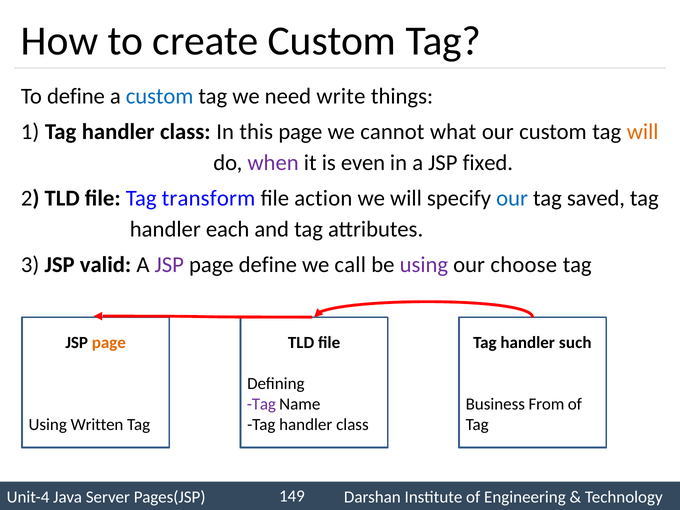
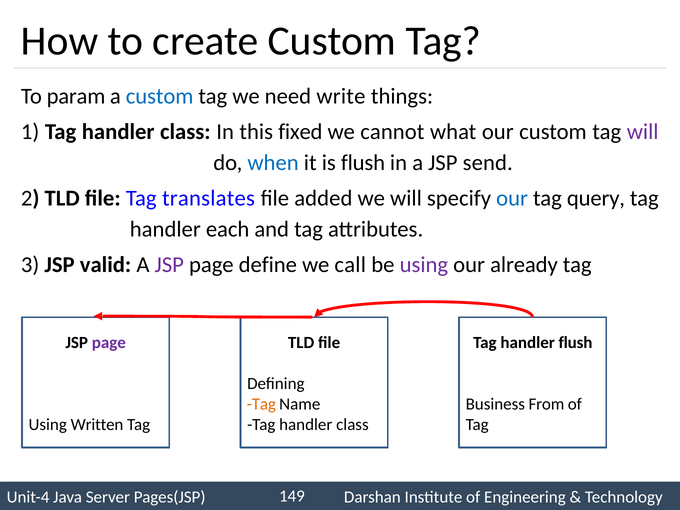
To define: define -> param (76, 96)
this page: page -> fixed (300, 132)
will colour: orange -> purple (643, 132)
when colour: purple -> blue (273, 163)
is even: even -> flush (363, 163)
fixed: fixed -> send (488, 163)
transform: transform -> translates (208, 198)
action: action -> added (323, 198)
saved: saved -> query (596, 198)
choose: choose -> already (524, 265)
page colour: orange -> purple (109, 343)
handler such: such -> flush (575, 343)
Tag colour: purple -> orange (261, 404)
